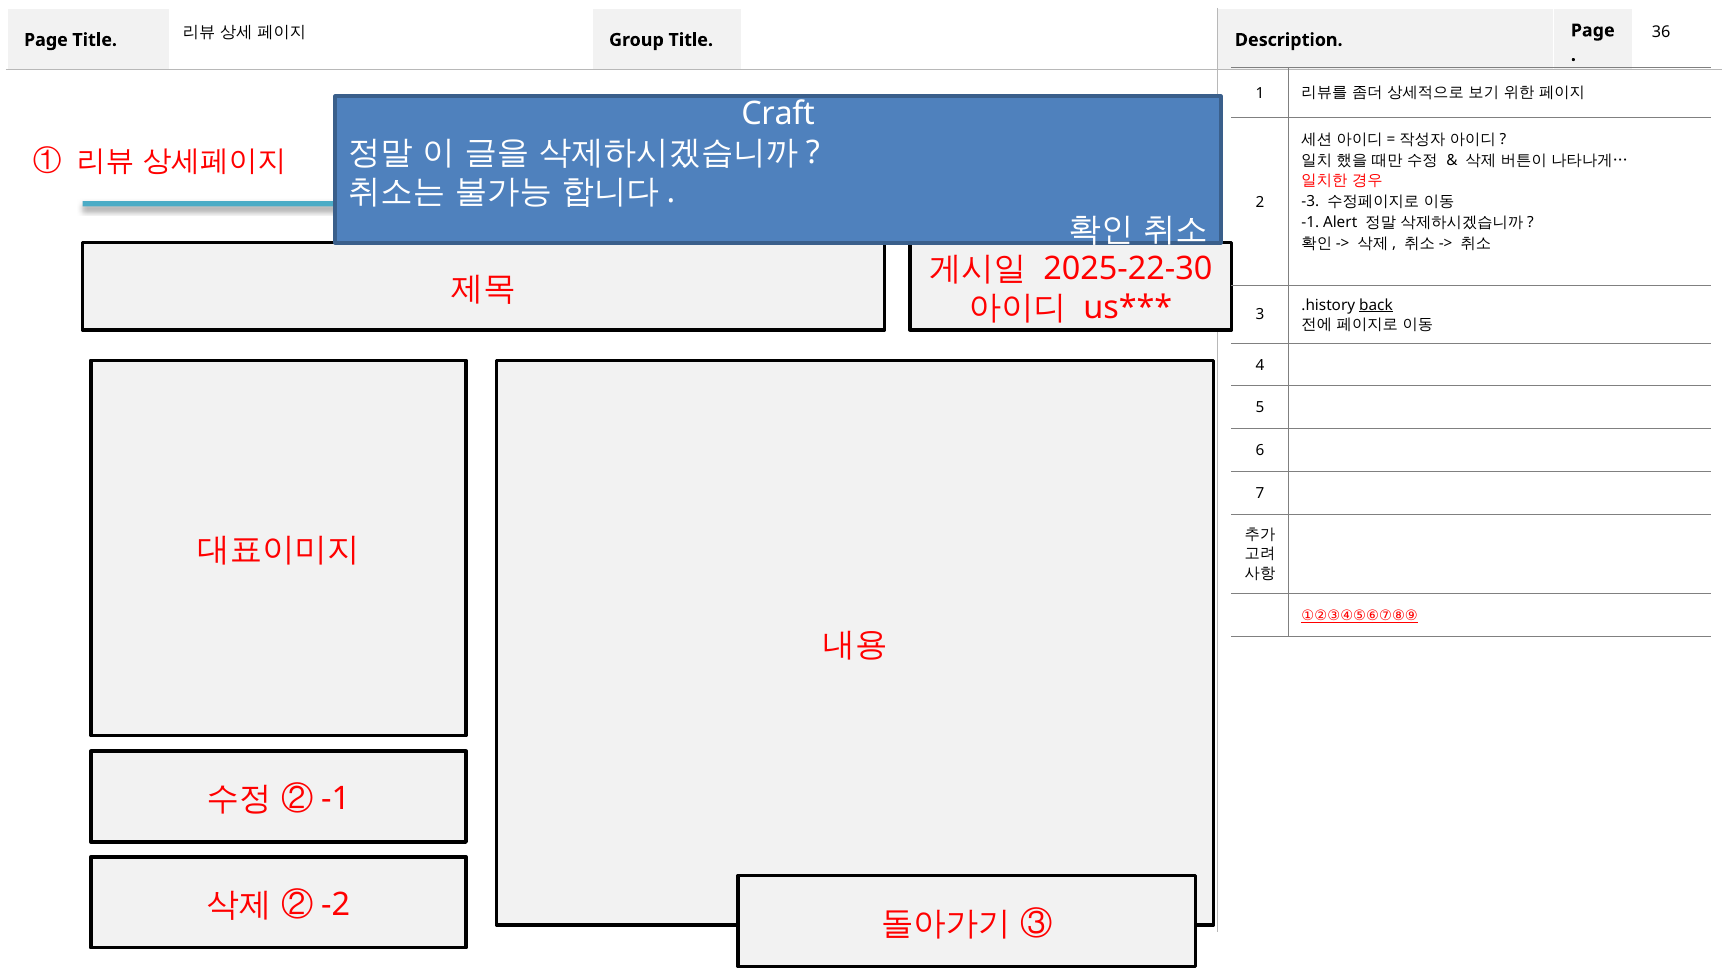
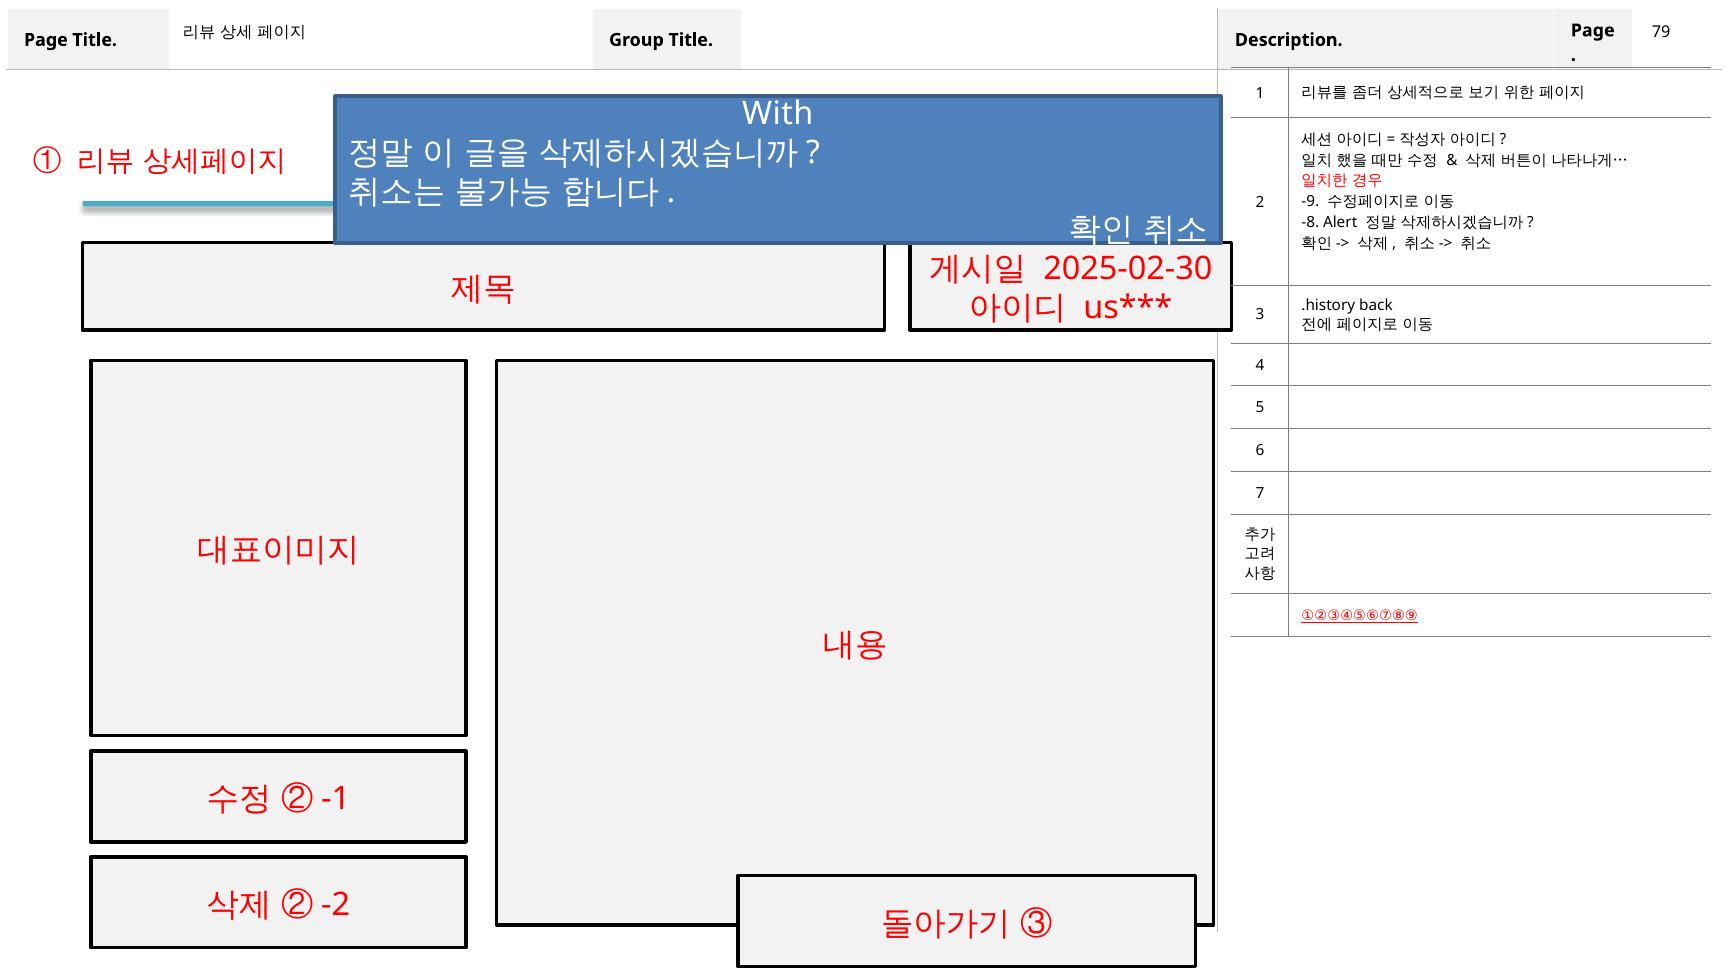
36: 36 -> 79 (1661, 32)
Craft: Craft -> With (778, 114)
-3: -3 -> -9 (1310, 201)
-1: -1 -> -8 (1310, 222)
2025-22-30: 2025-22-30 -> 2025-02-30 (1128, 269)
back underline: present -> none (1376, 305)
